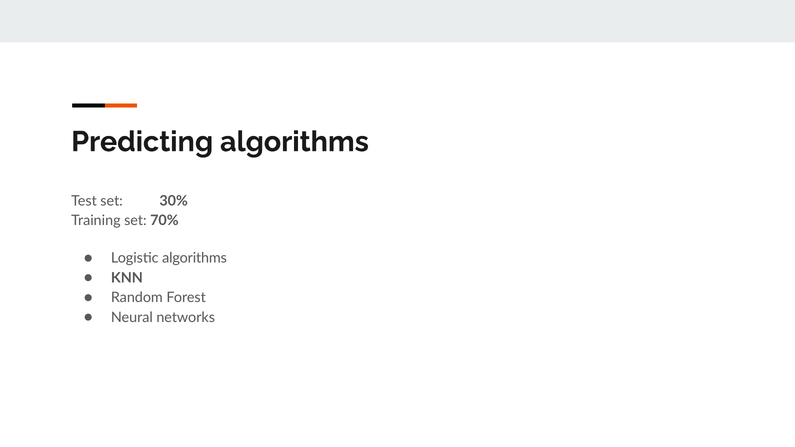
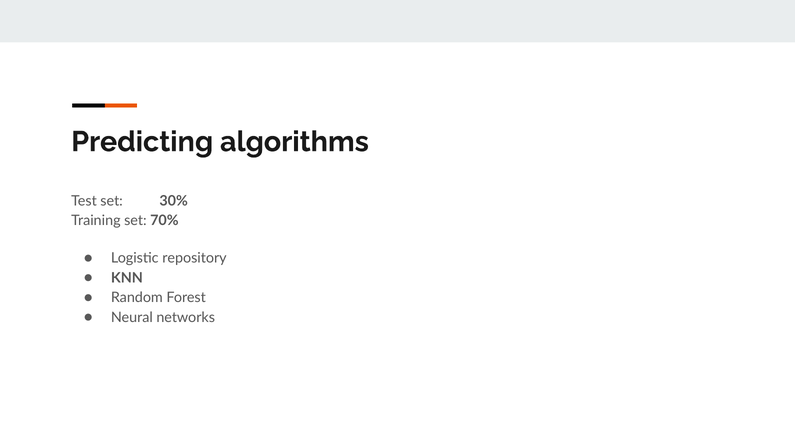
Logistic algorithms: algorithms -> repository (194, 258)
